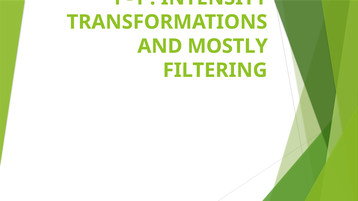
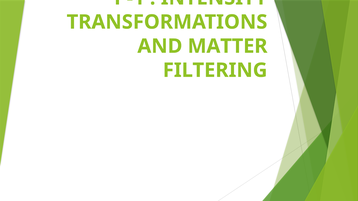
MOSTLY: MOSTLY -> MATTER (228, 46)
